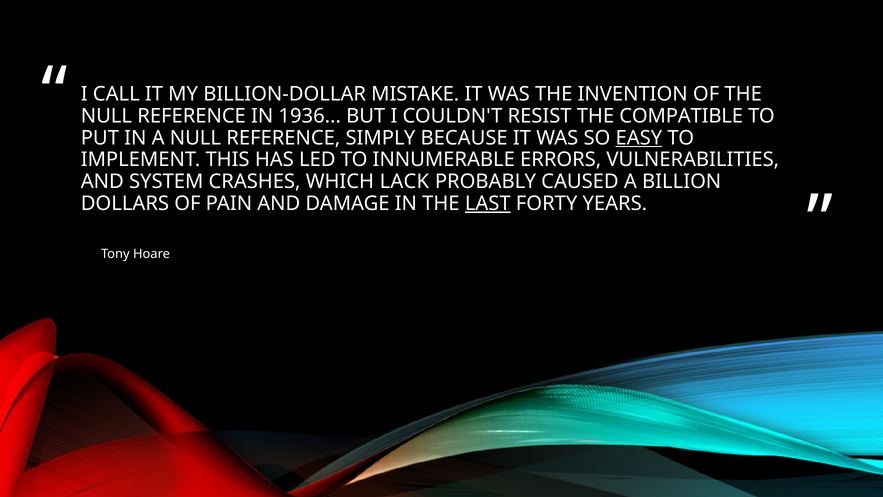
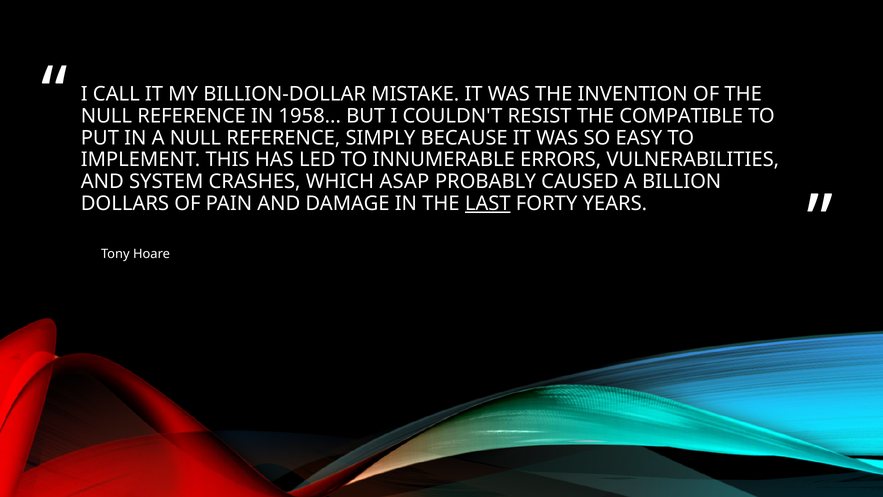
1936: 1936 -> 1958 (310, 116)
EASY underline: present -> none (639, 138)
LACK: LACK -> ASAP (404, 181)
